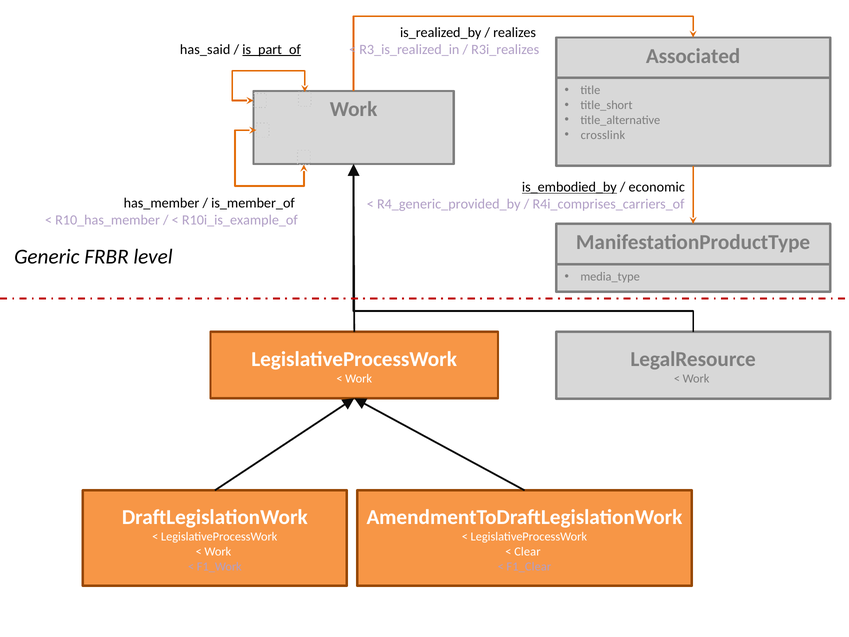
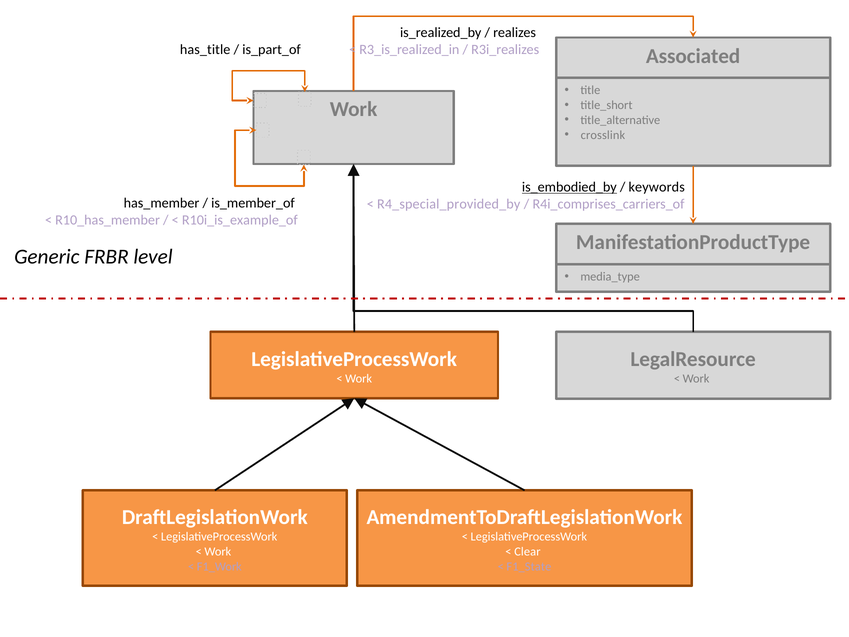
has_said: has_said -> has_title (205, 49)
is_part_of underline: present -> none (272, 49)
economic: economic -> keywords (657, 187)
R4_generic_provided_by: R4_generic_provided_by -> R4_special_provided_by (449, 204)
F1_Clear: F1_Clear -> F1_State (529, 566)
